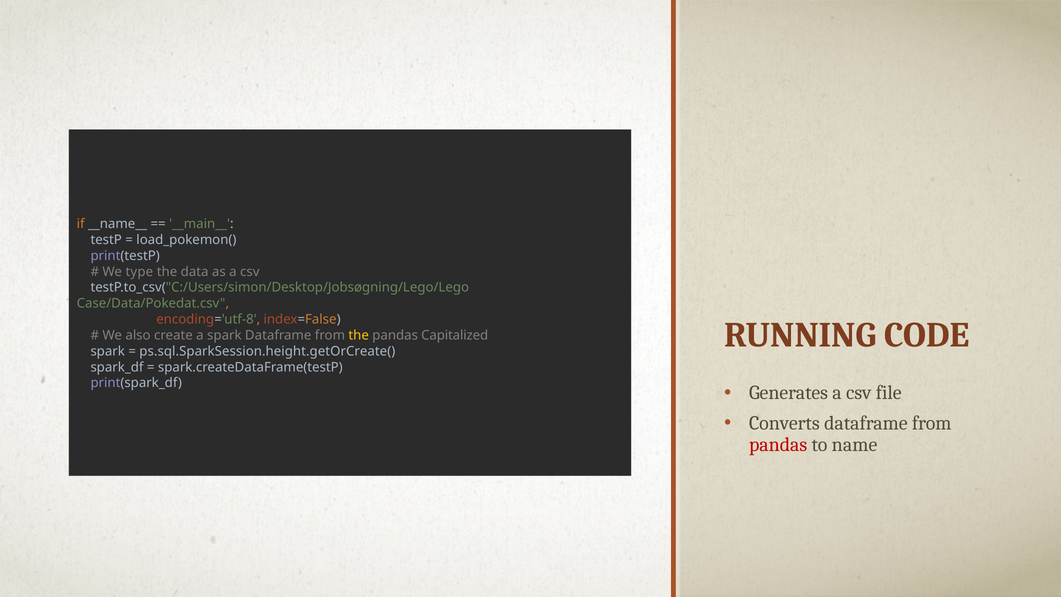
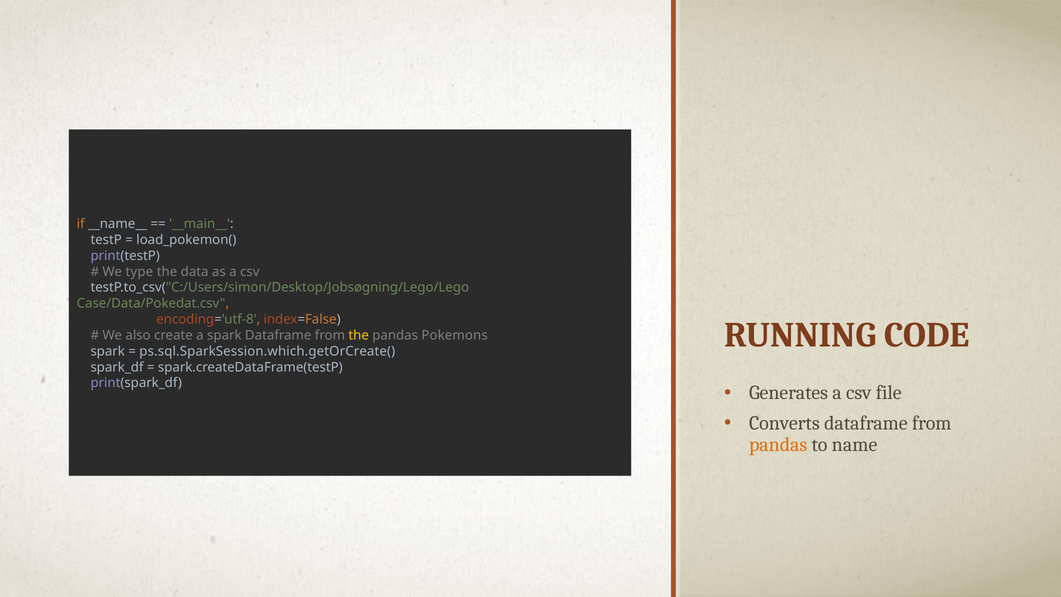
Capitalized: Capitalized -> Pokemons (455, 335)
ps.sql.SparkSession.height.getOrCreate(: ps.sql.SparkSession.height.getOrCreate( -> ps.sql.SparkSession.which.getOrCreate( (267, 351)
pandas colour: red -> orange (778, 444)
